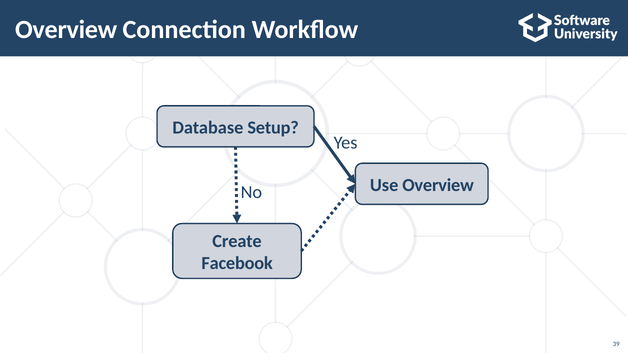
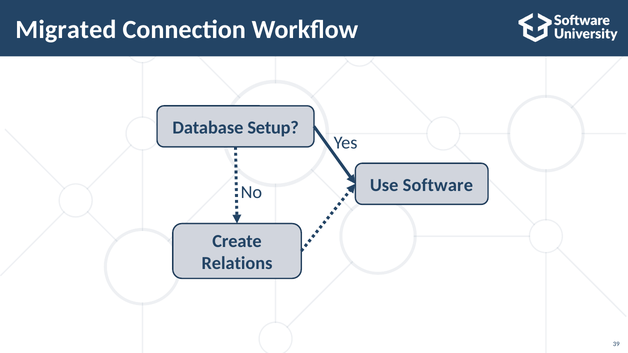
Overview: Overview -> Migrated (66, 30)
Use Overview: Overview -> Software (438, 185)
Facebook: Facebook -> Relations (237, 263)
